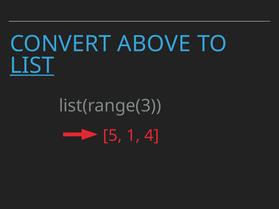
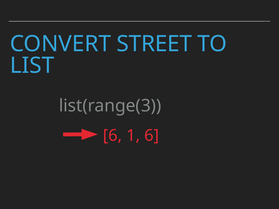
ABOVE: ABOVE -> STREET (154, 44)
LIST underline: present -> none (32, 66)
5: 5 -> 6 (112, 136)
1 4: 4 -> 6 (152, 136)
